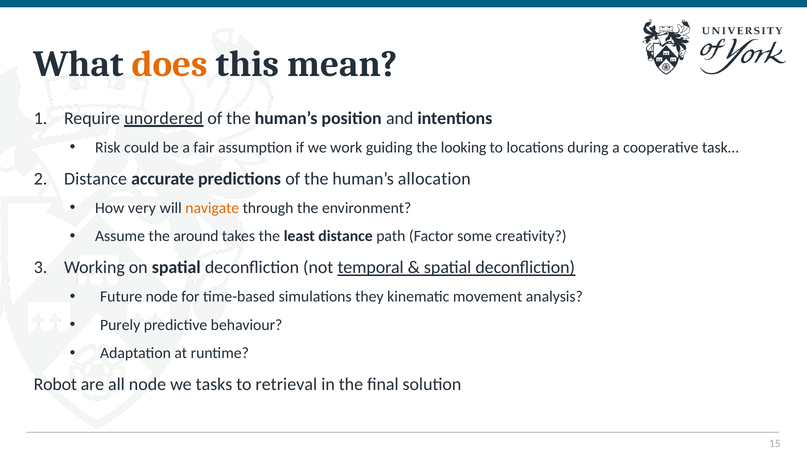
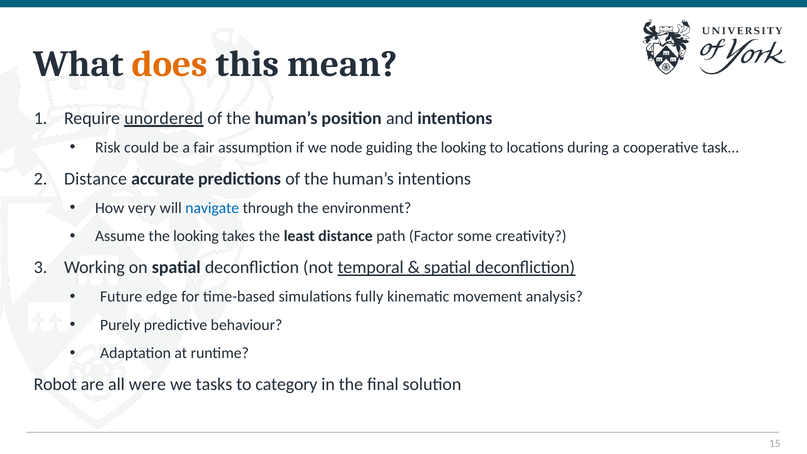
work: work -> node (346, 148)
human’s allocation: allocation -> intentions (434, 179)
navigate colour: orange -> blue (212, 208)
Assume the around: around -> looking (196, 236)
Future node: node -> edge (162, 297)
they: they -> fully (369, 297)
all node: node -> were (147, 385)
retrieval: retrieval -> category (286, 385)
